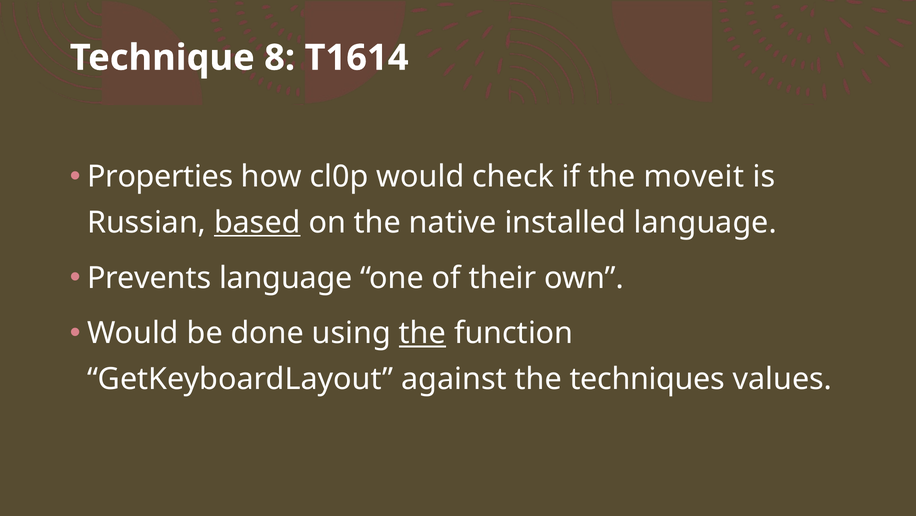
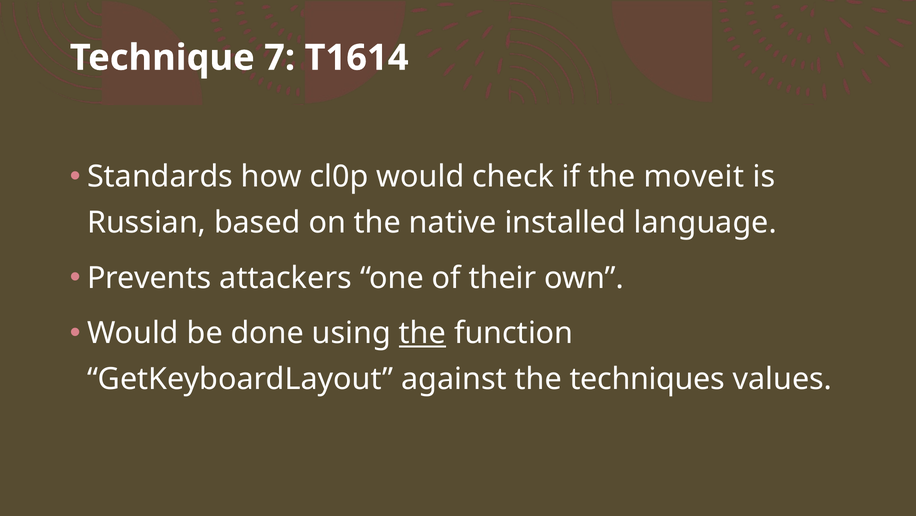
8: 8 -> 7 (280, 58)
Properties: Properties -> Standards (160, 177)
based underline: present -> none (257, 222)
Prevents language: language -> attackers (286, 278)
